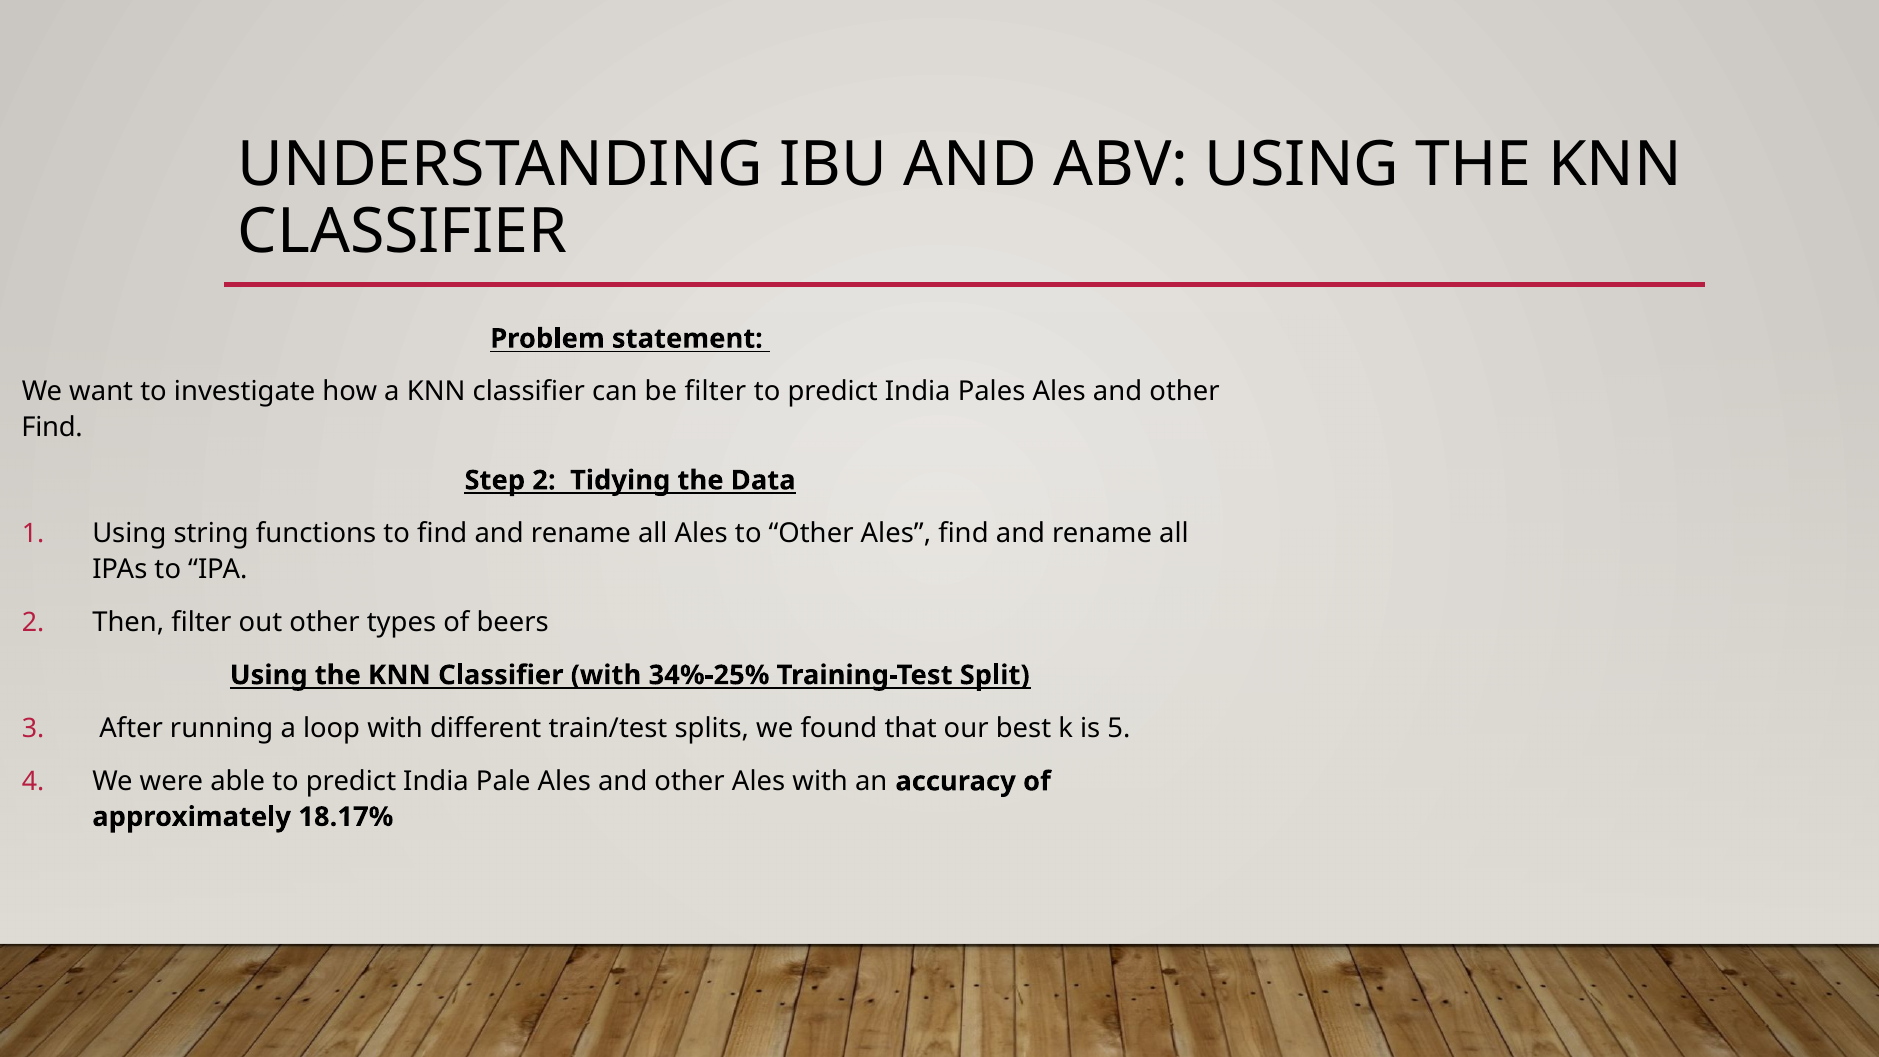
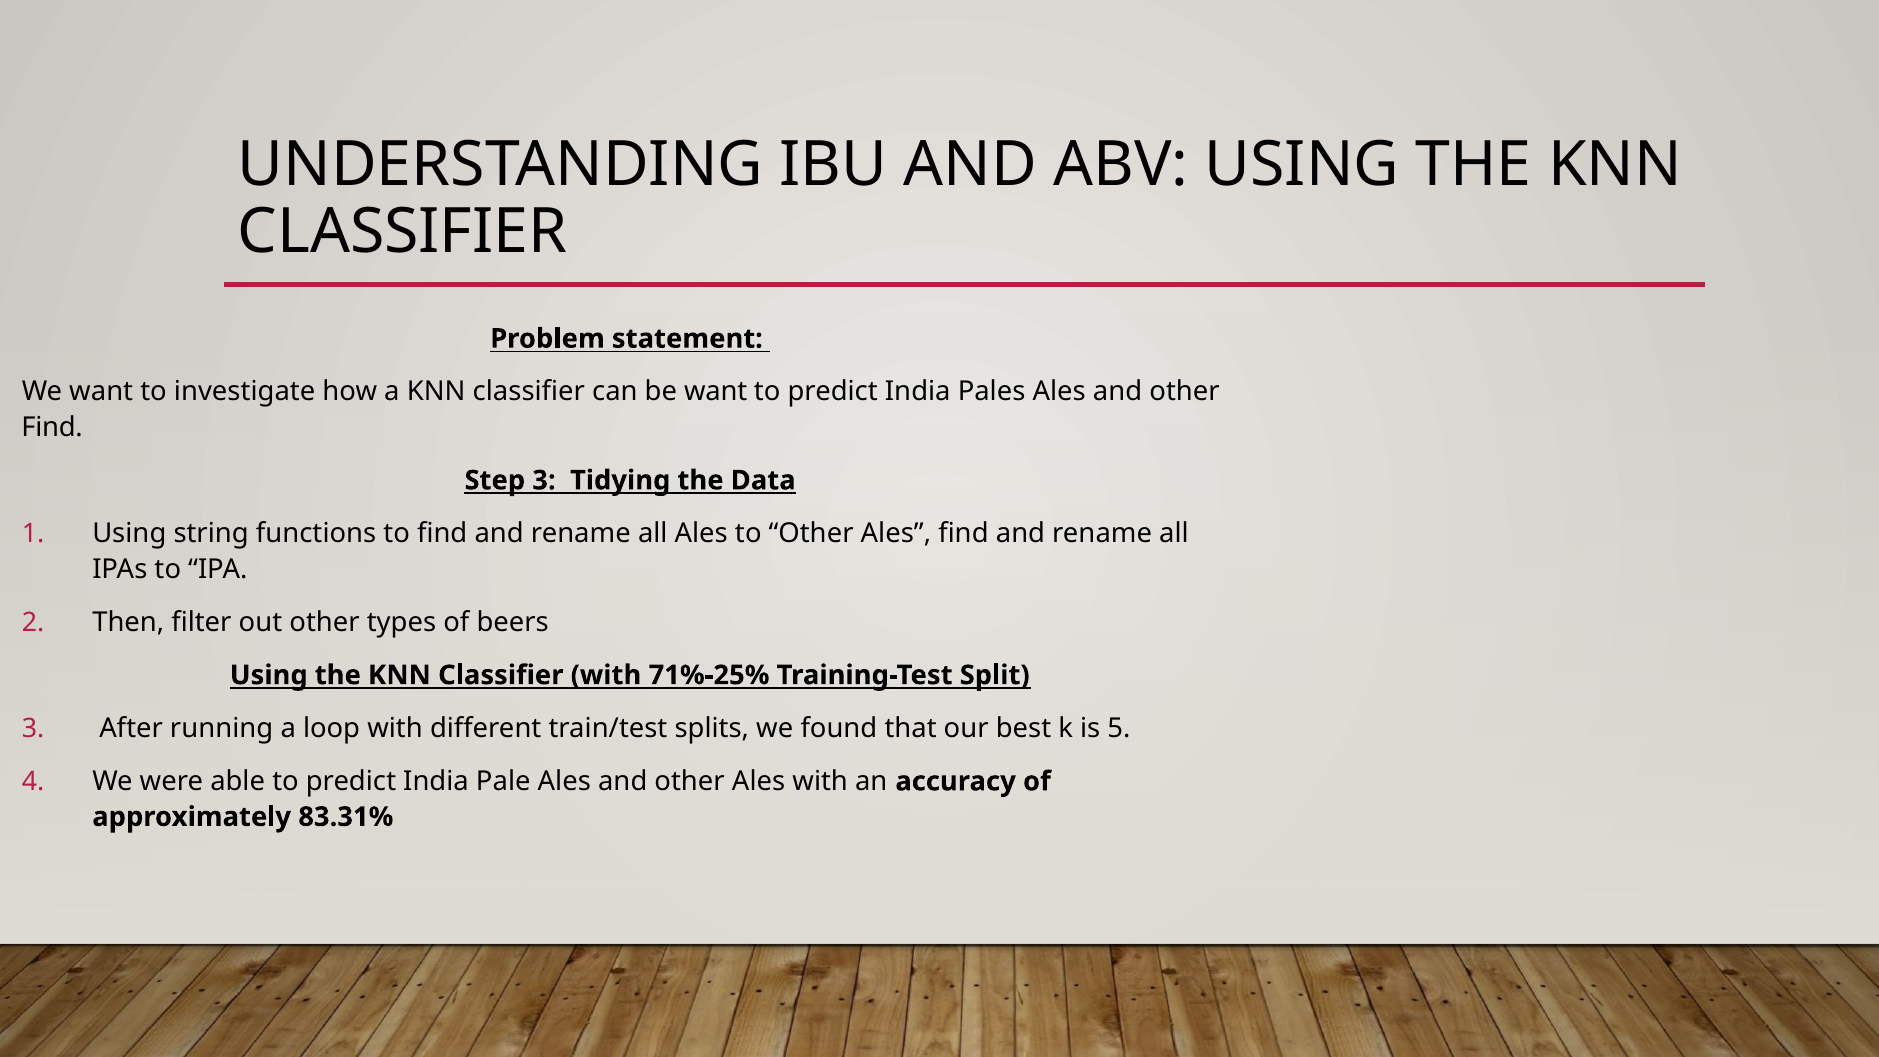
be filter: filter -> want (716, 392)
Step 2: 2 -> 3 (544, 480)
34%-25%: 34%-25% -> 71%-25% (709, 675)
18.17%: 18.17% -> 83.31% (346, 817)
